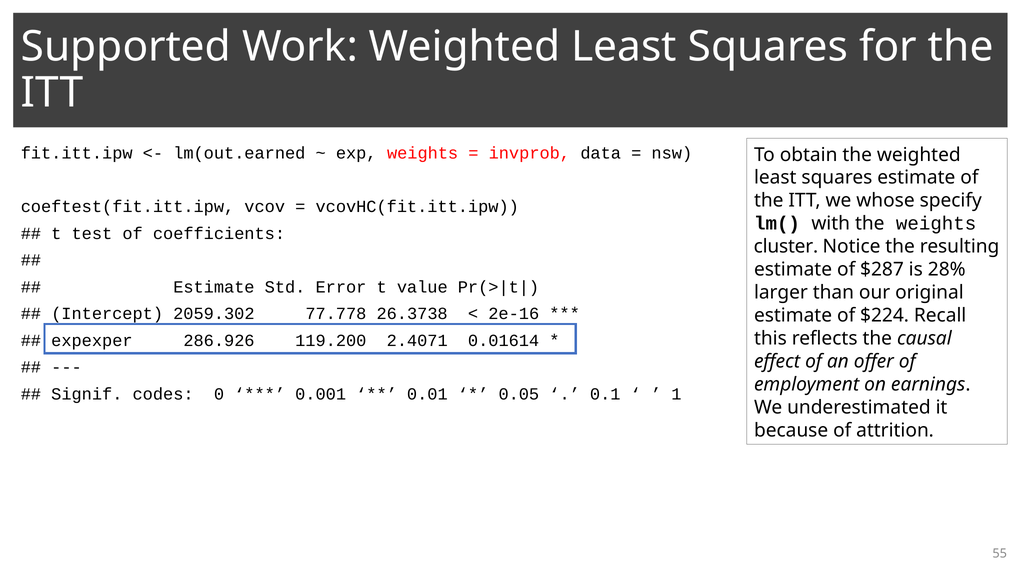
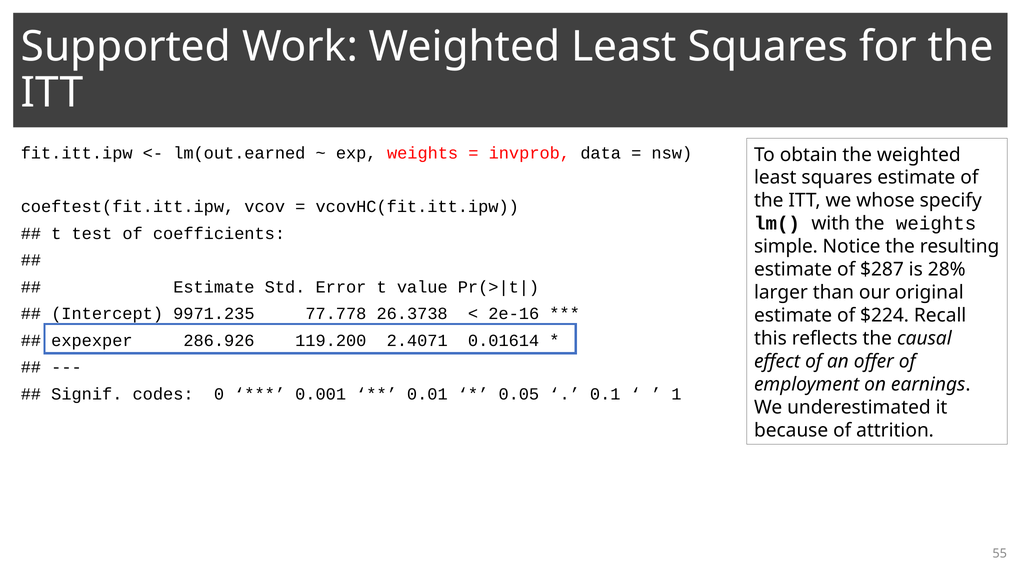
cluster: cluster -> simple (786, 246)
2059.302: 2059.302 -> 9971.235 (214, 314)
